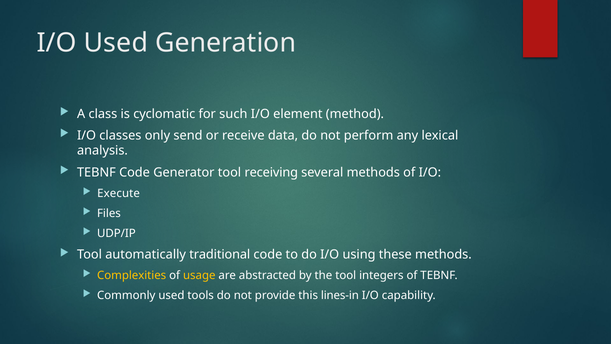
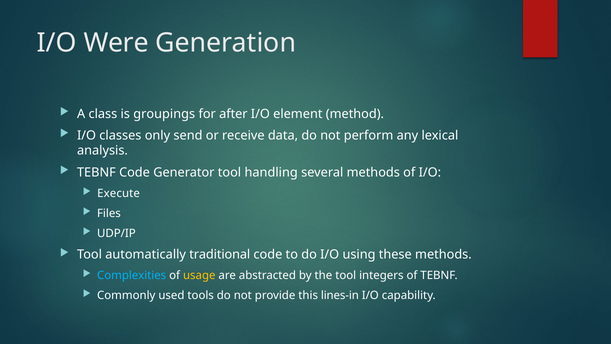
I/O Used: Used -> Were (116, 43)
cyclomatic: cyclomatic -> groupings (164, 114)
such: such -> after (233, 114)
receiving: receiving -> handling (271, 172)
Complexities colour: yellow -> light blue (132, 275)
